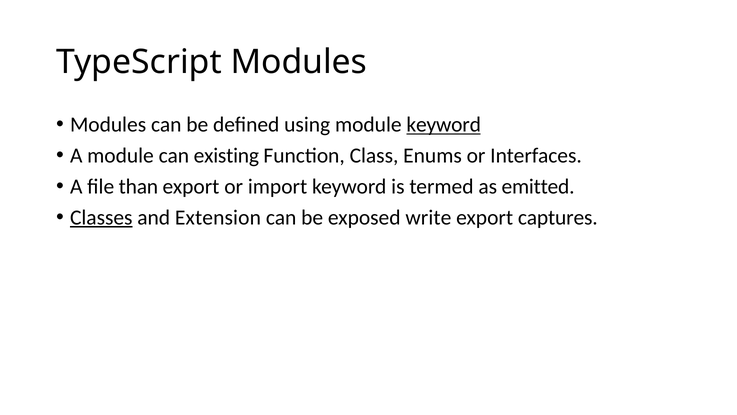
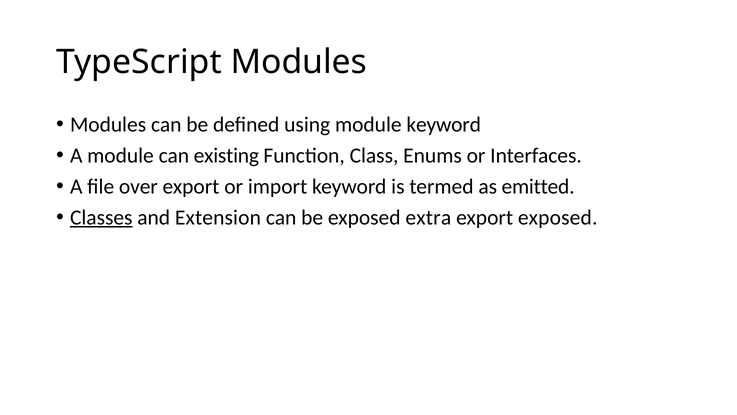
keyword underline: present -> none (444, 125)
than: than -> over (138, 186)
write: write -> extra (428, 217)
export captures: captures -> exposed (558, 217)
